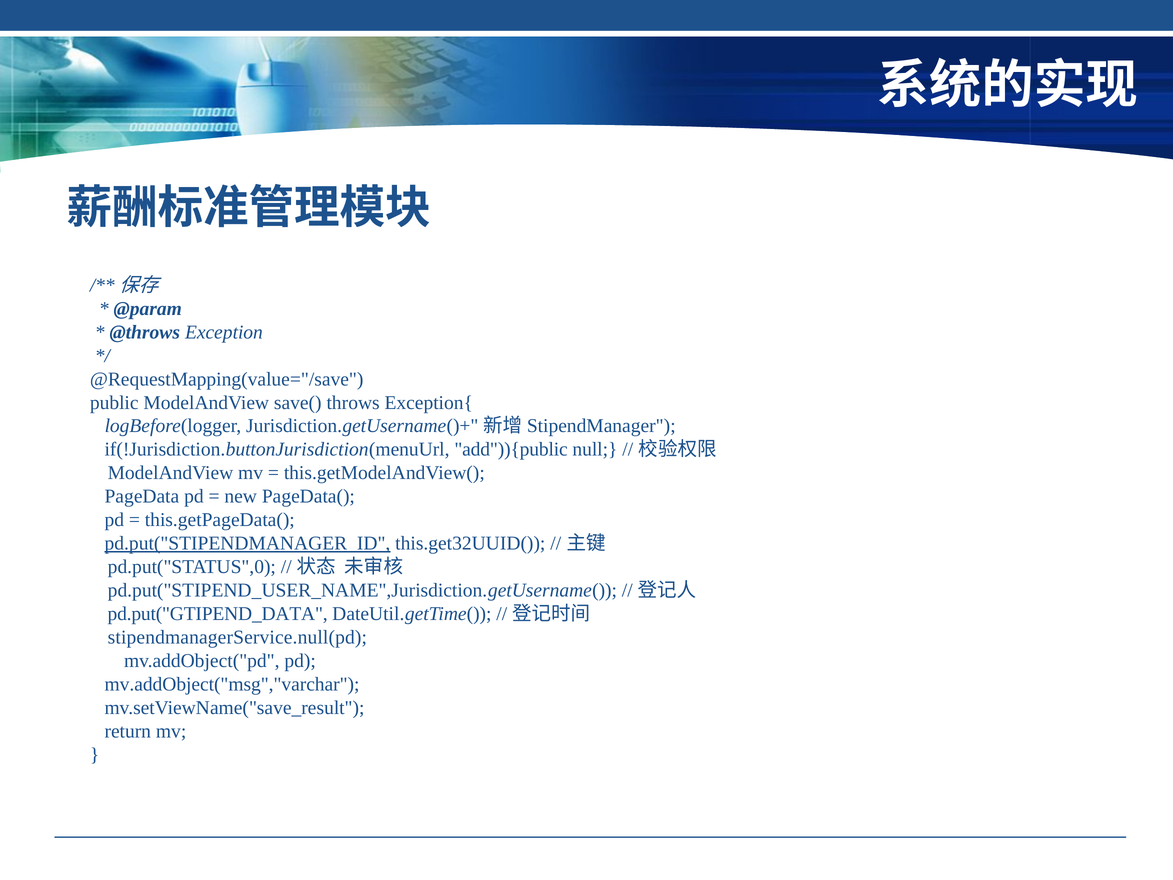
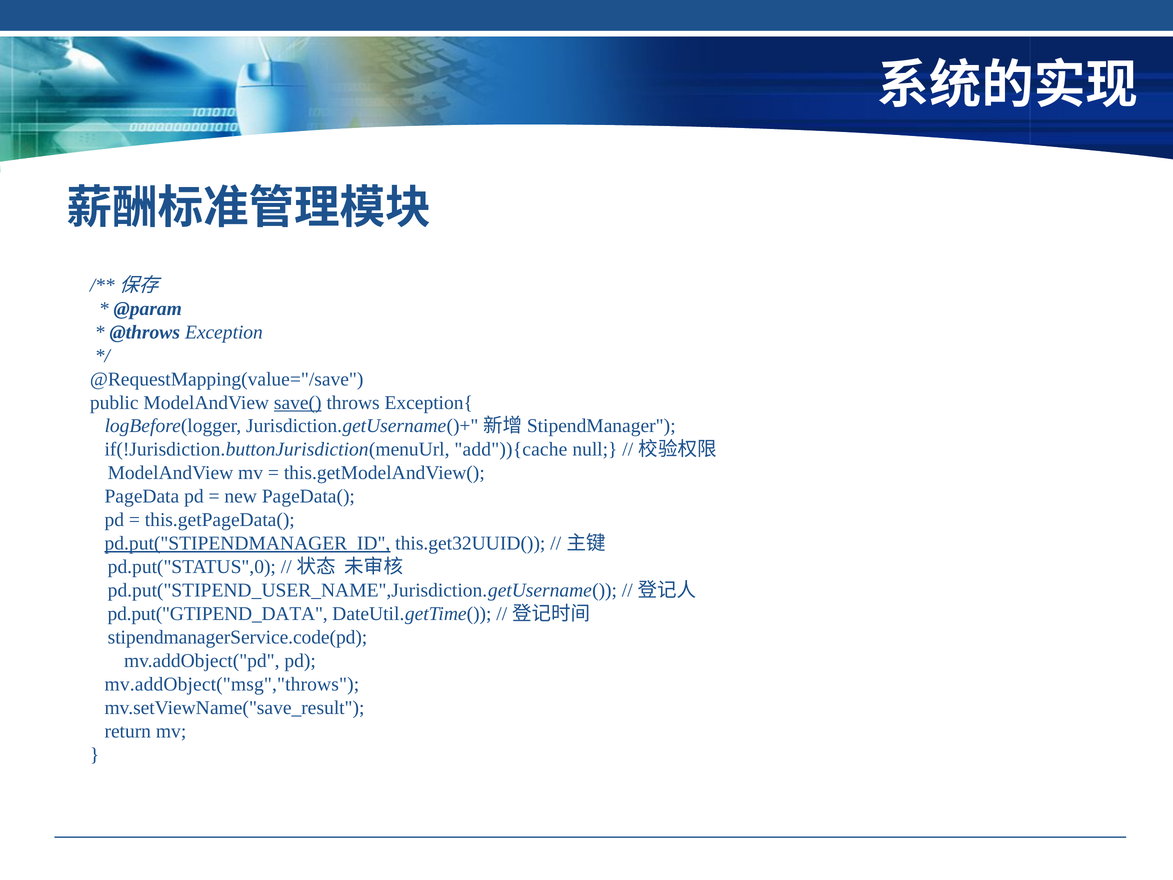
save( underline: none -> present (298, 402)
add")){public: add")){public -> add")){cache (511, 449)
stipendmanagerService.null(pd: stipendmanagerService.null(pd -> stipendmanagerService.code(pd (237, 637)
mv.addObject("msg","varchar: mv.addObject("msg","varchar -> mv.addObject("msg","throws (232, 684)
